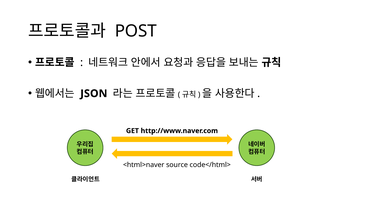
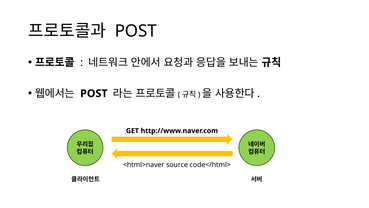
JSON: JSON -> POST (94, 93)
